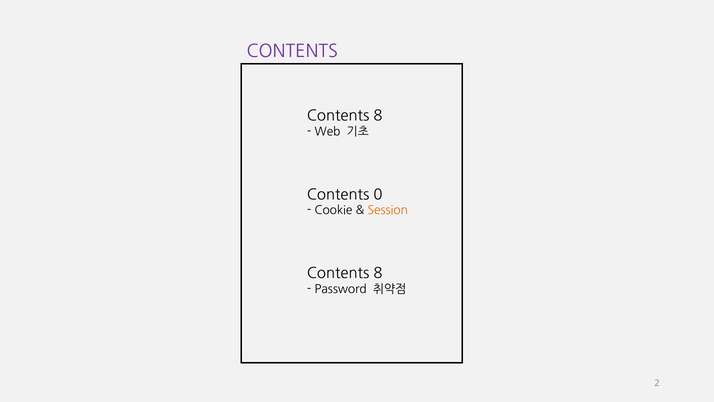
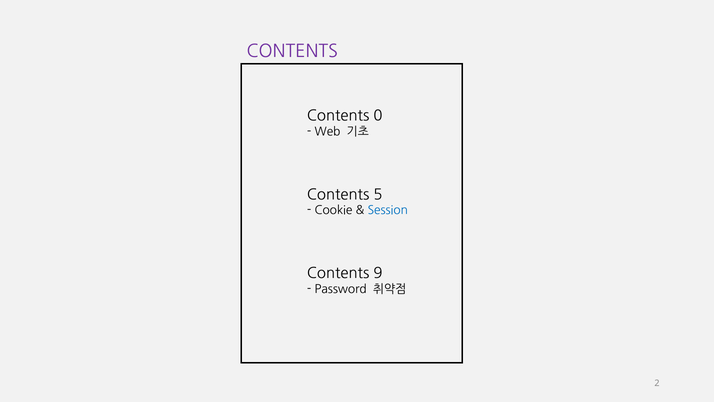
8: 8 -> 0 (378, 116)
0: 0 -> 5 (378, 194)
Session colour: orange -> blue (388, 210)
8: 8 -> 9 (378, 273)
